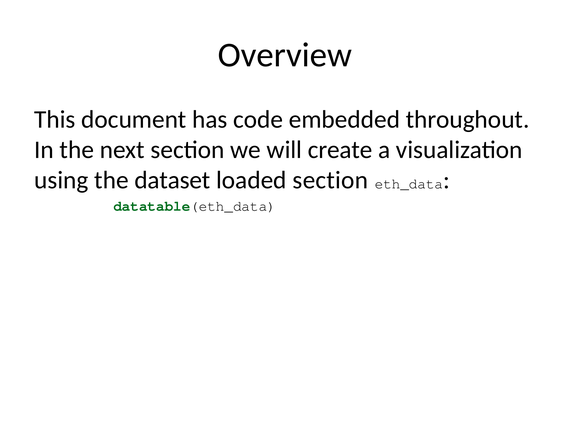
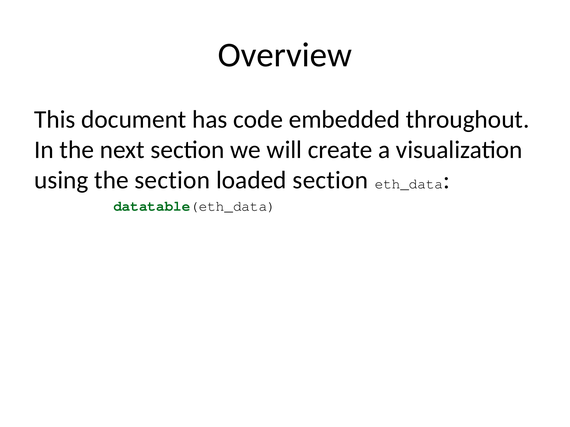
the dataset: dataset -> section (172, 180)
